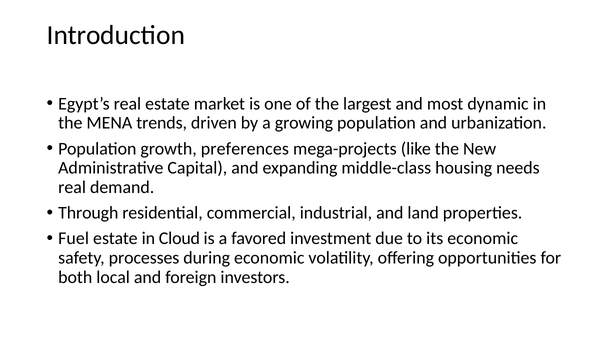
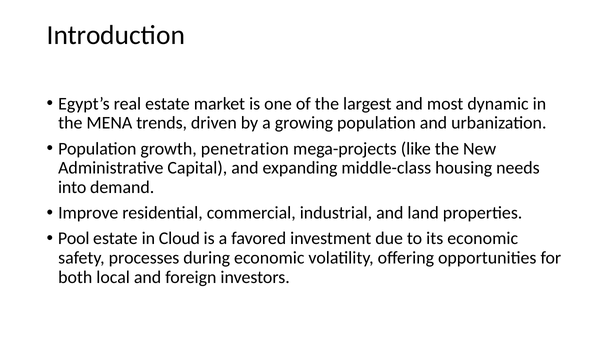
preferences: preferences -> penetration (245, 149)
real: real -> into (72, 187)
Through: Through -> Improve (88, 213)
Fuel: Fuel -> Pool (74, 238)
